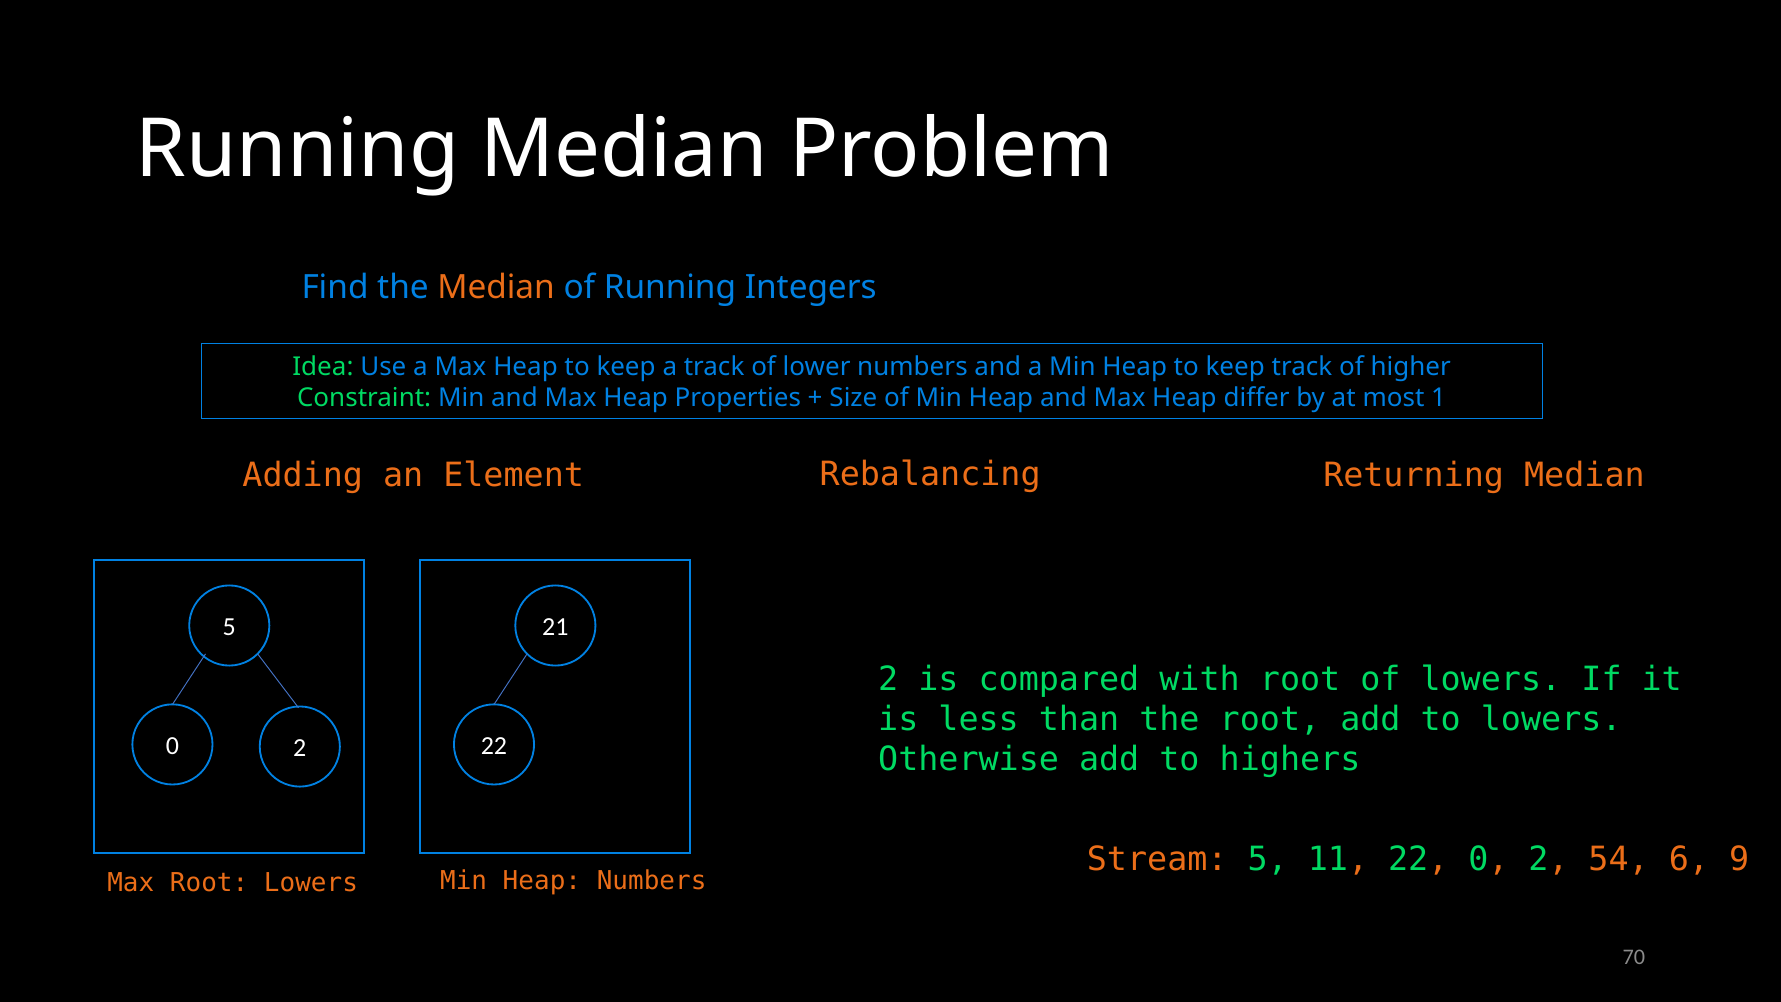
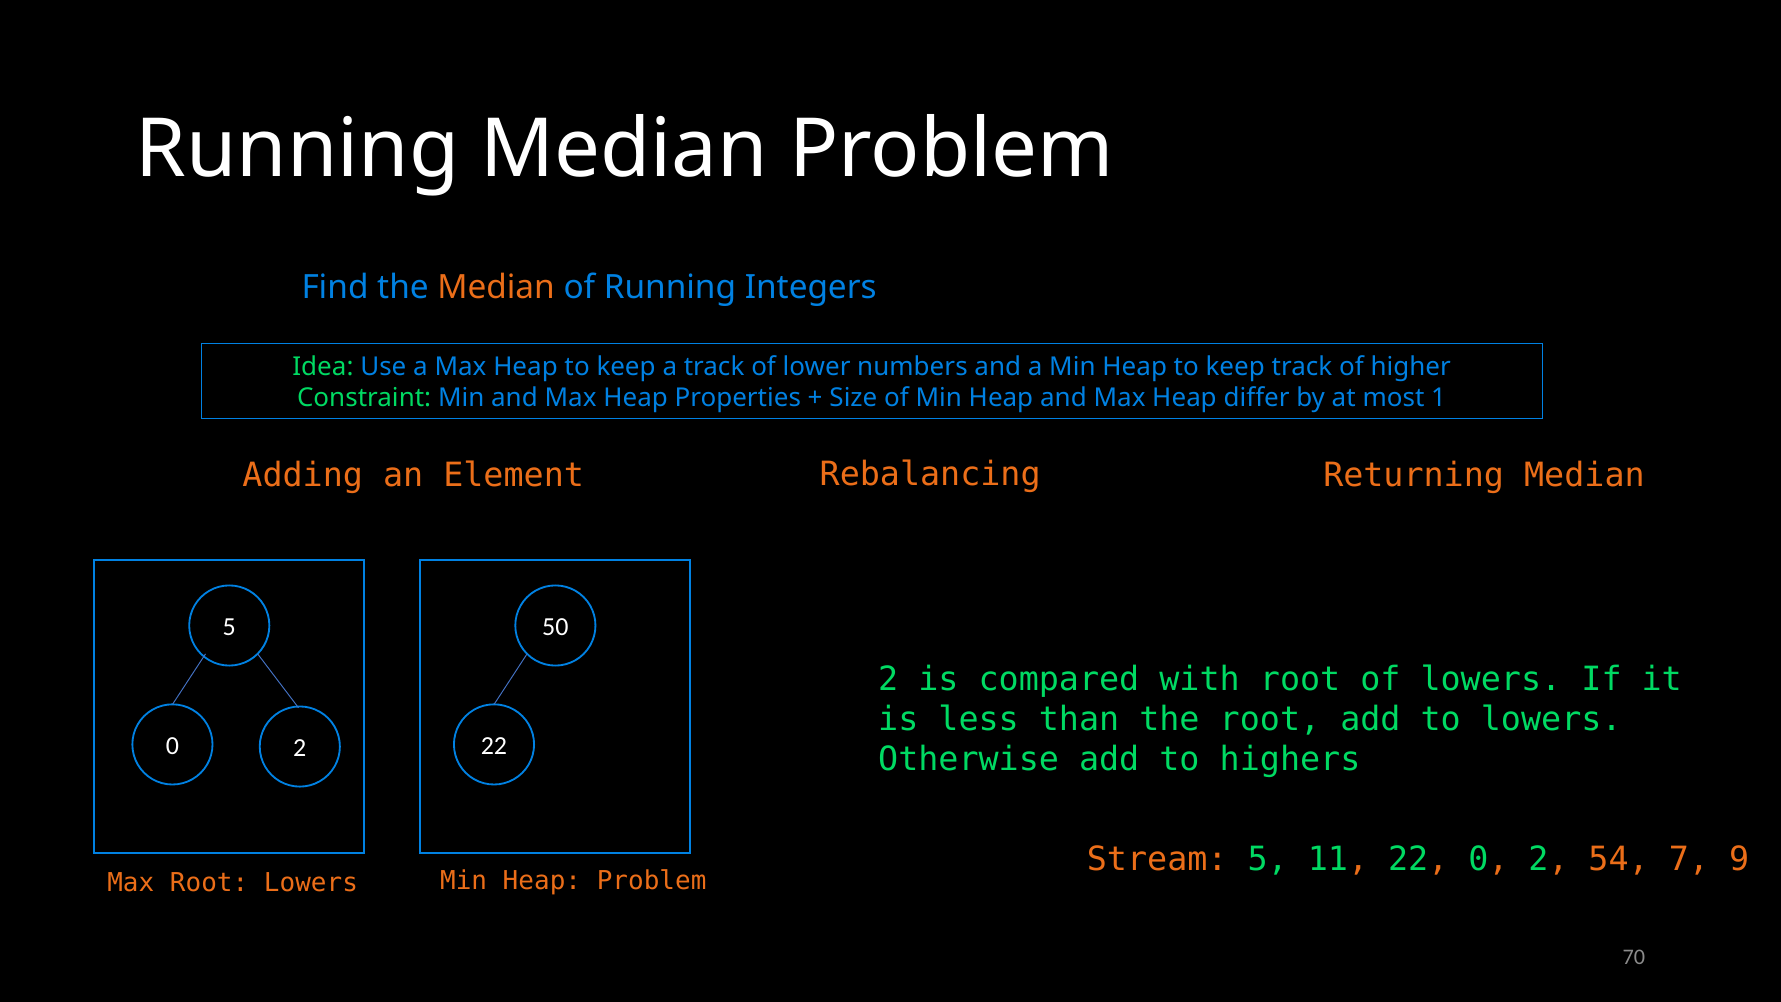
21: 21 -> 50 (555, 627)
6: 6 -> 7 (1689, 859)
Heap Numbers: Numbers -> Problem (652, 881)
